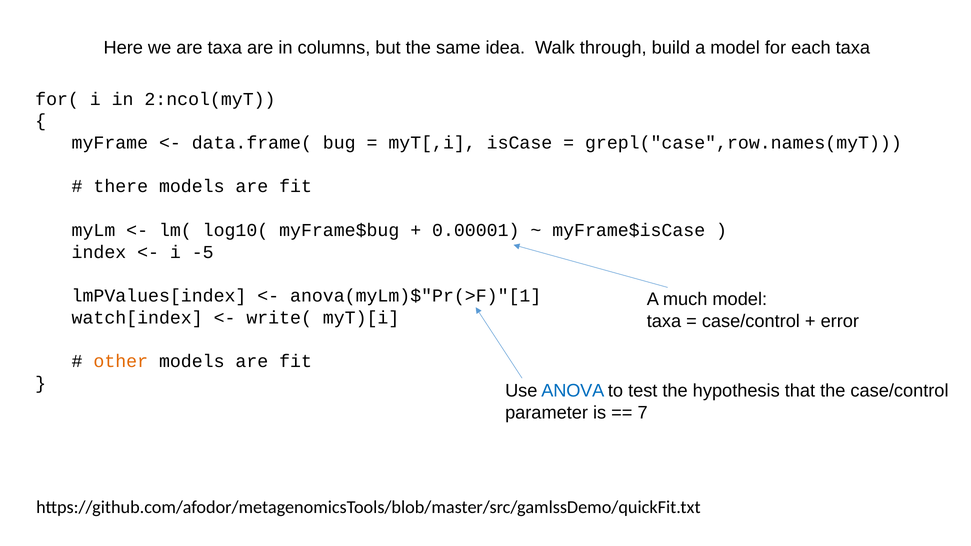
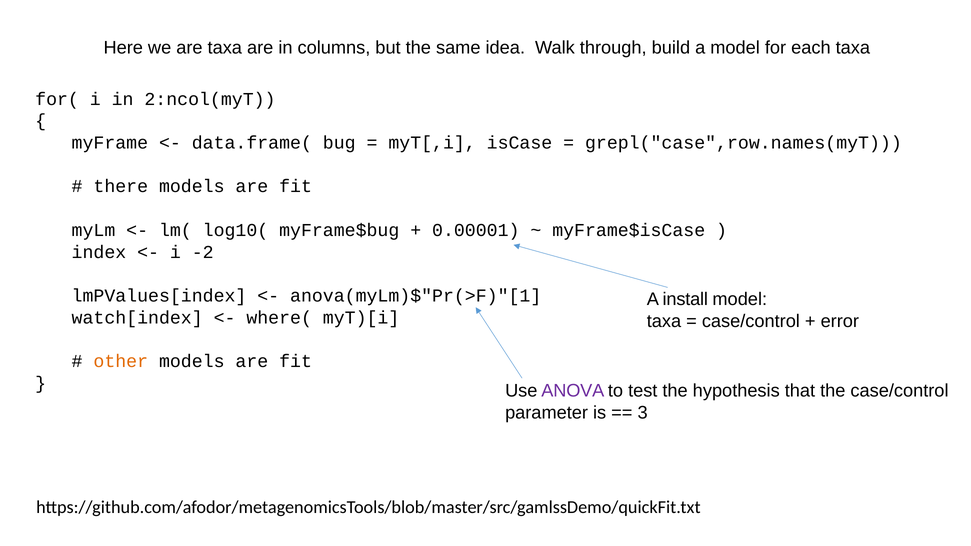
-5: -5 -> -2 (203, 252)
much: much -> install (685, 299)
write(: write( -> where( (279, 318)
ANOVA colour: blue -> purple (573, 391)
7: 7 -> 3 (643, 413)
